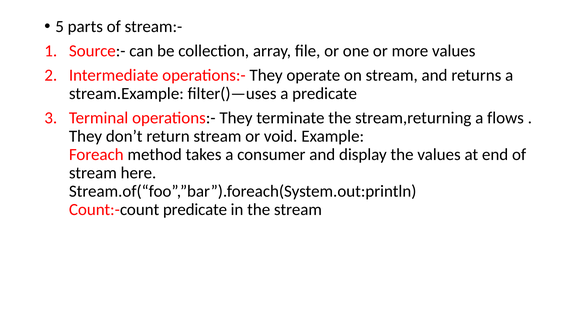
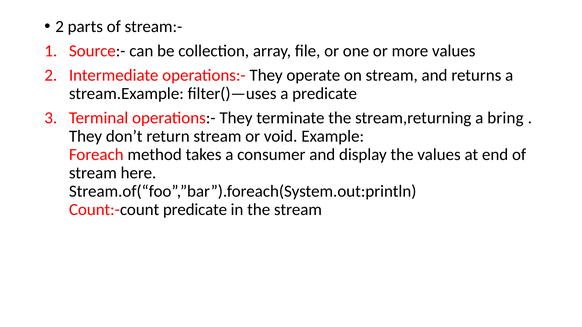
5: 5 -> 2 (60, 27)
flows: flows -> bring (505, 118)
